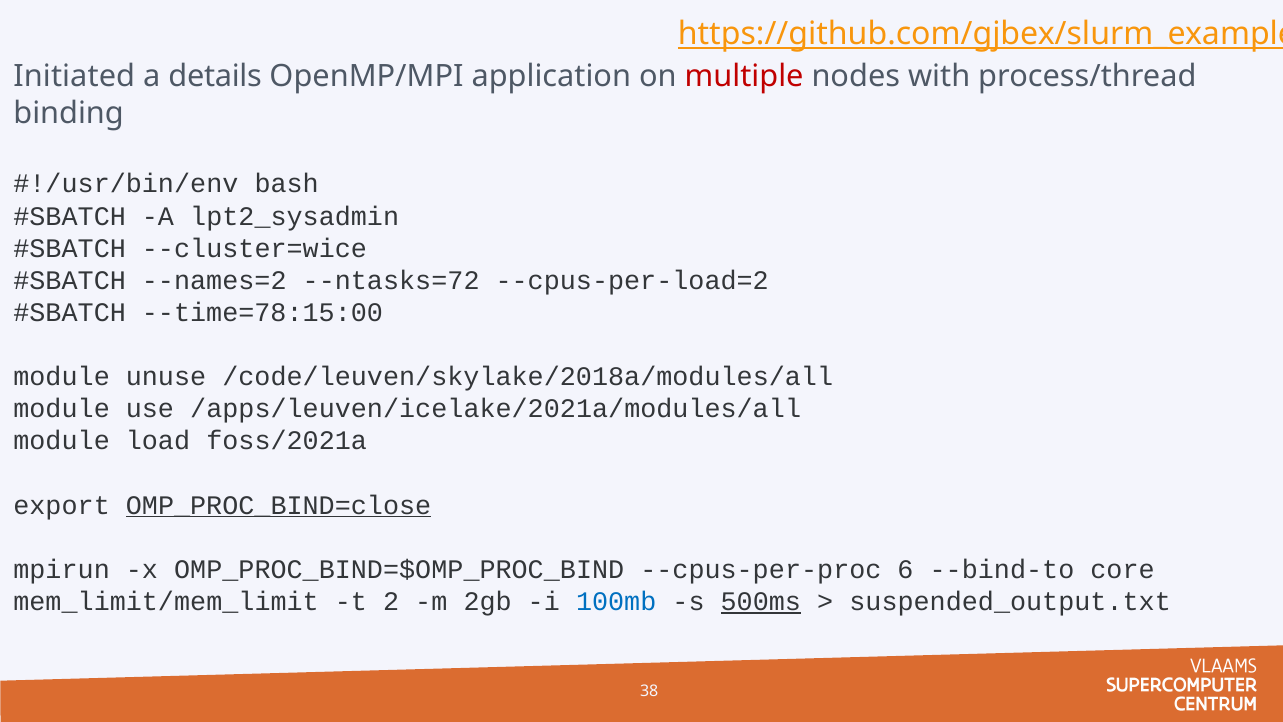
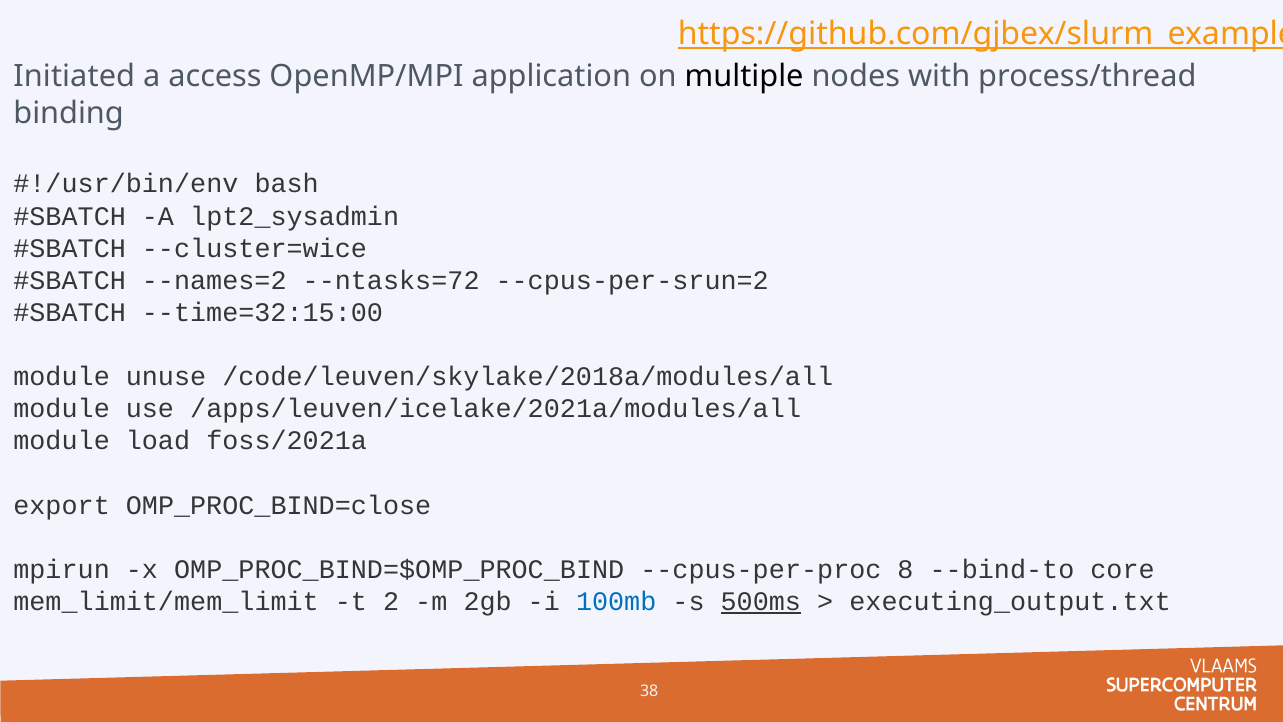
details: details -> access (215, 76)
multiple colour: red -> black (744, 76)
--cpus-per-load=2: --cpus-per-load=2 -> --cpus-per-srun=2 (632, 280)
--time=78:15:00: --time=78:15:00 -> --time=32:15:00 (262, 312)
OMP_PROC_BIND=close underline: present -> none (279, 505)
6: 6 -> 8 (906, 569)
suspended_output.txt: suspended_output.txt -> executing_output.txt (1010, 601)
